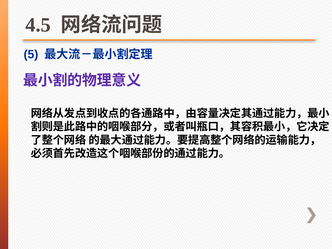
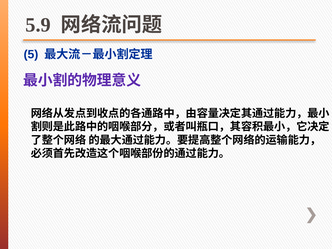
4.5: 4.5 -> 5.9 (38, 25)
